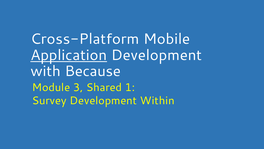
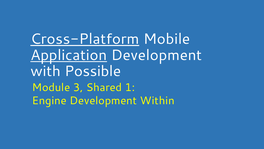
Cross-Platform underline: none -> present (85, 39)
Because: Because -> Possible (93, 71)
Survey: Survey -> Engine (49, 100)
